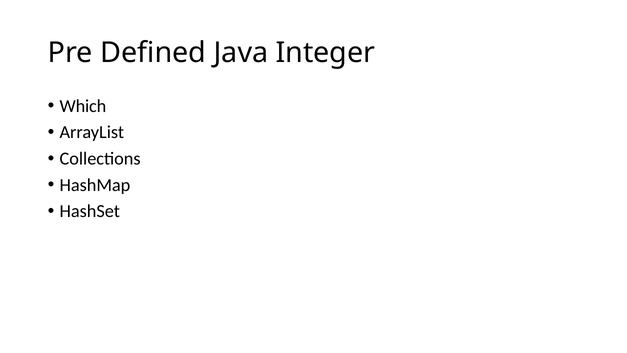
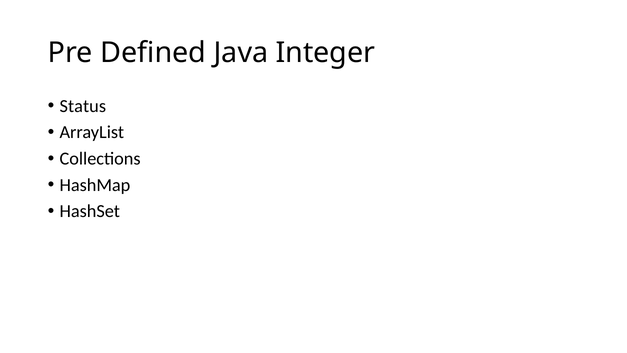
Which: Which -> Status (83, 106)
